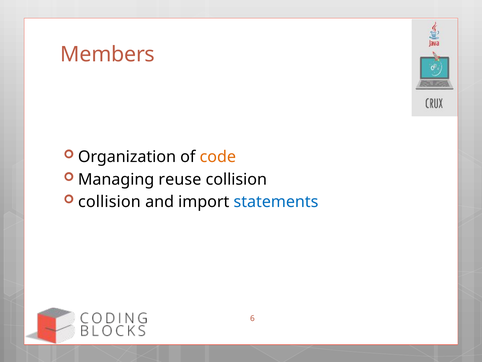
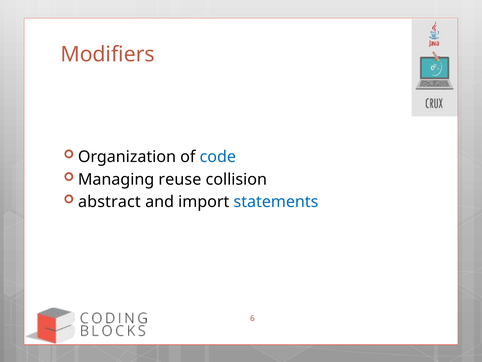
Members: Members -> Modifiers (108, 54)
code colour: orange -> blue (218, 157)
collision: collision -> abstract (109, 202)
